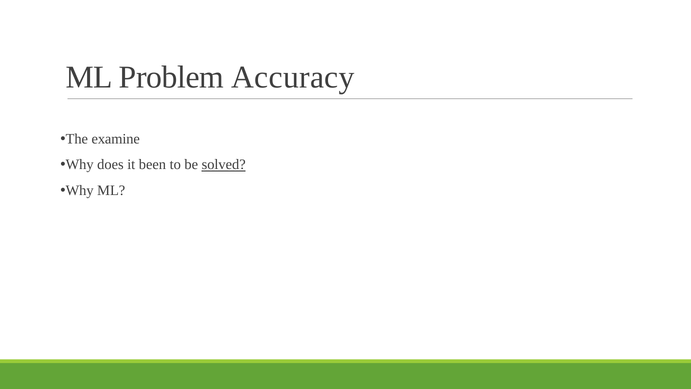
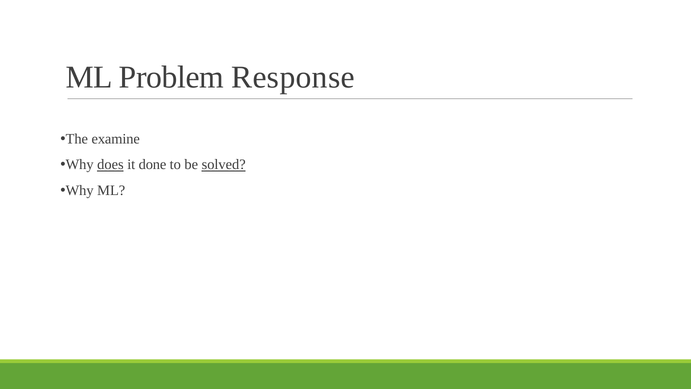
Accuracy: Accuracy -> Response (293, 77)
does underline: none -> present (110, 165)
been: been -> done (153, 165)
